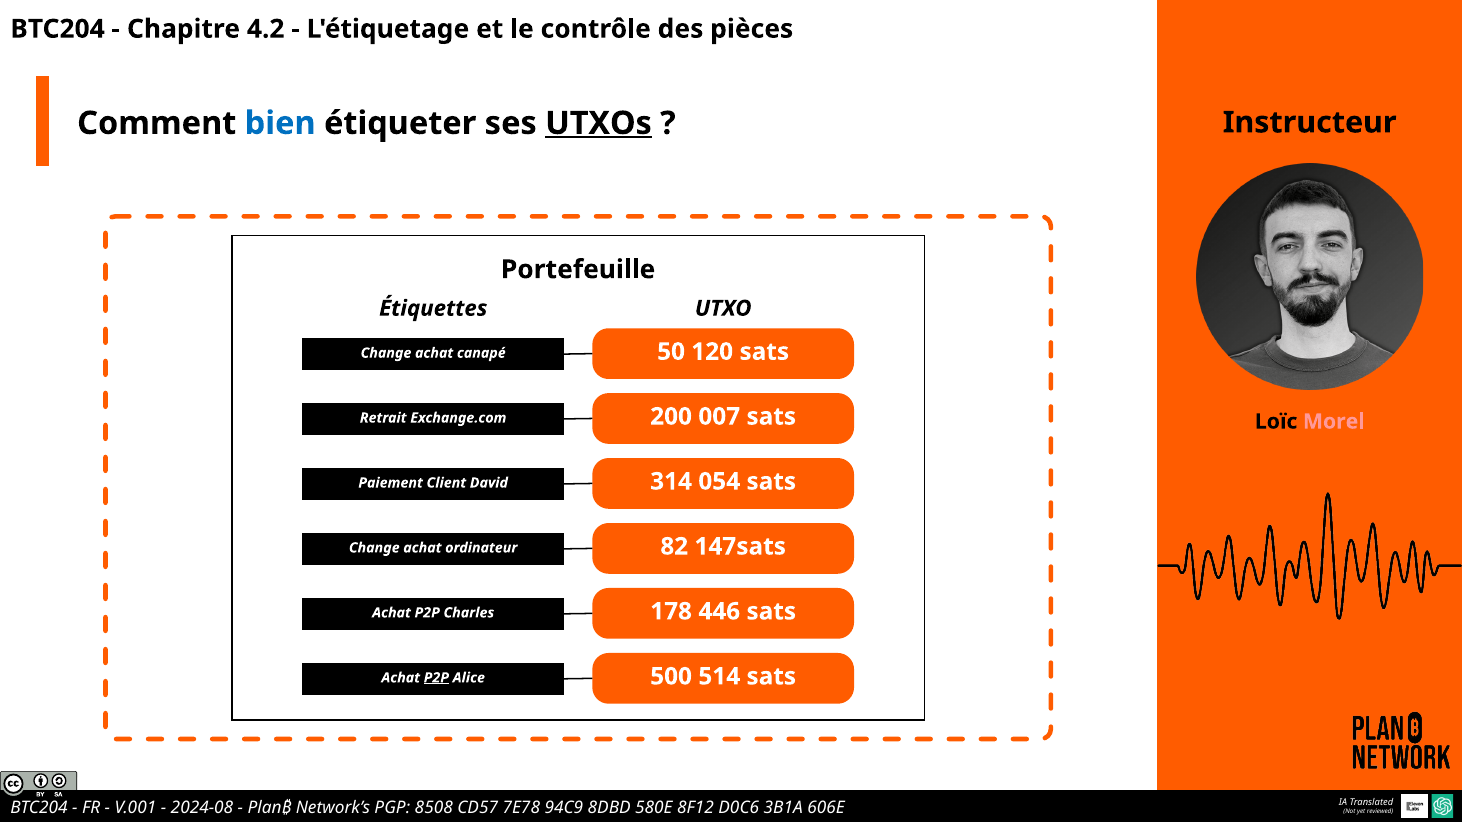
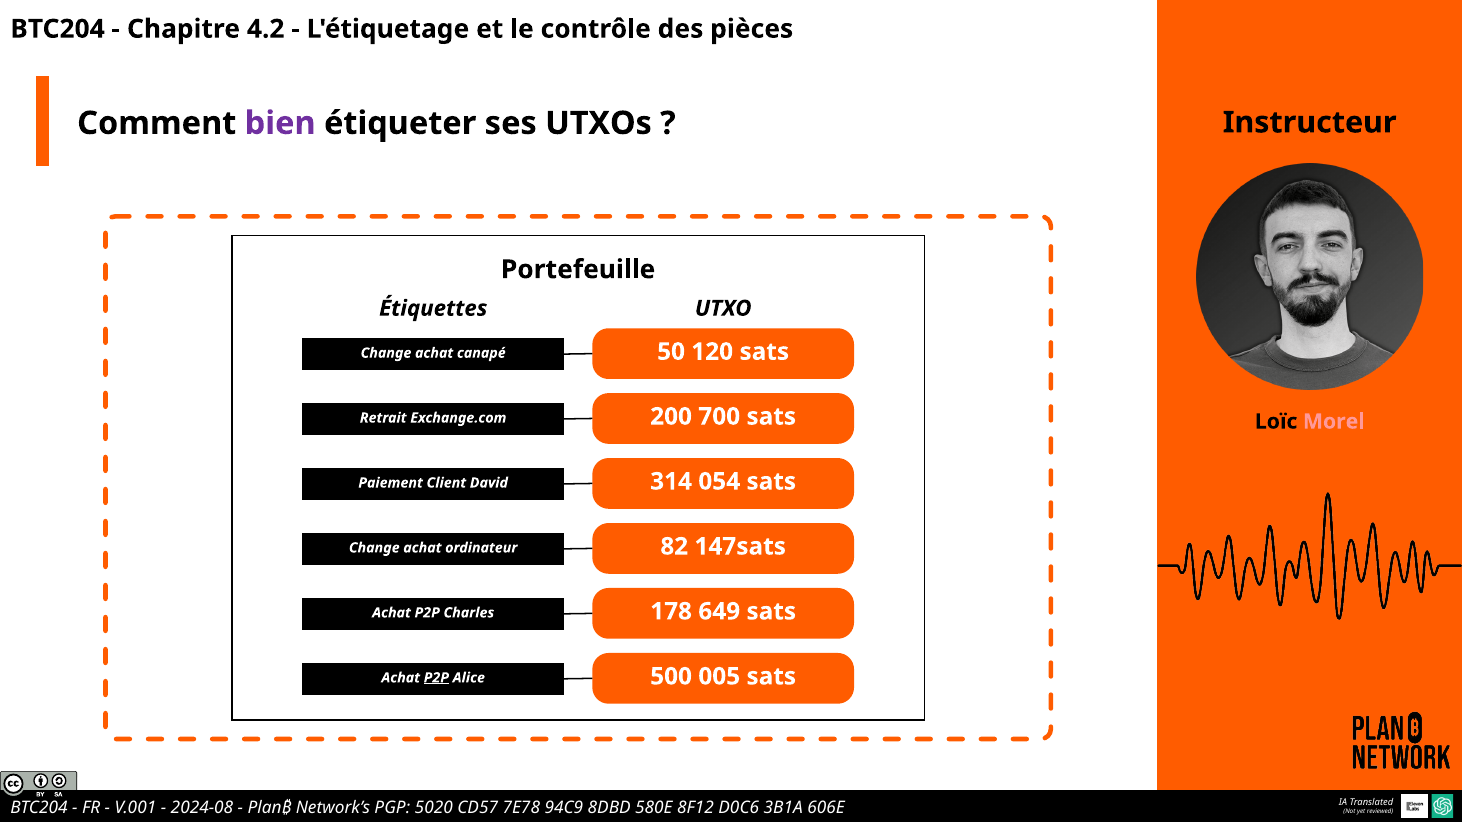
bien colour: blue -> purple (280, 123)
UTXOs underline: present -> none (599, 123)
007: 007 -> 700 (719, 417)
446: 446 -> 649 (719, 612)
514: 514 -> 005 (719, 677)
8508: 8508 -> 5020 (434, 809)
